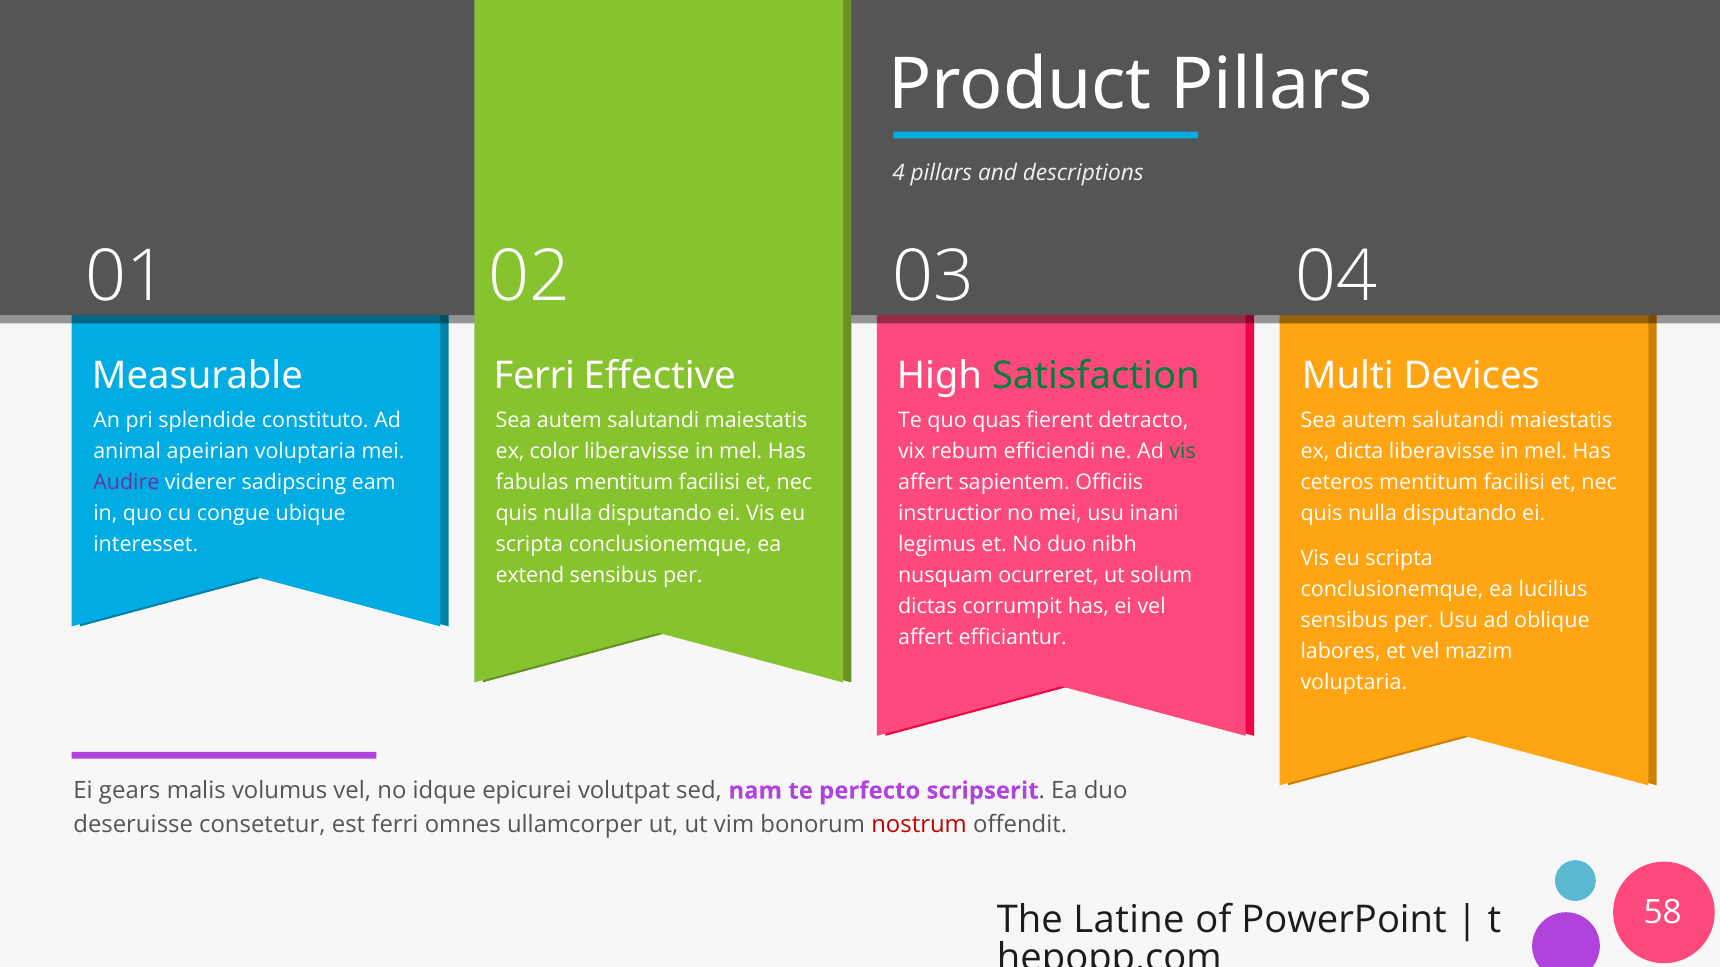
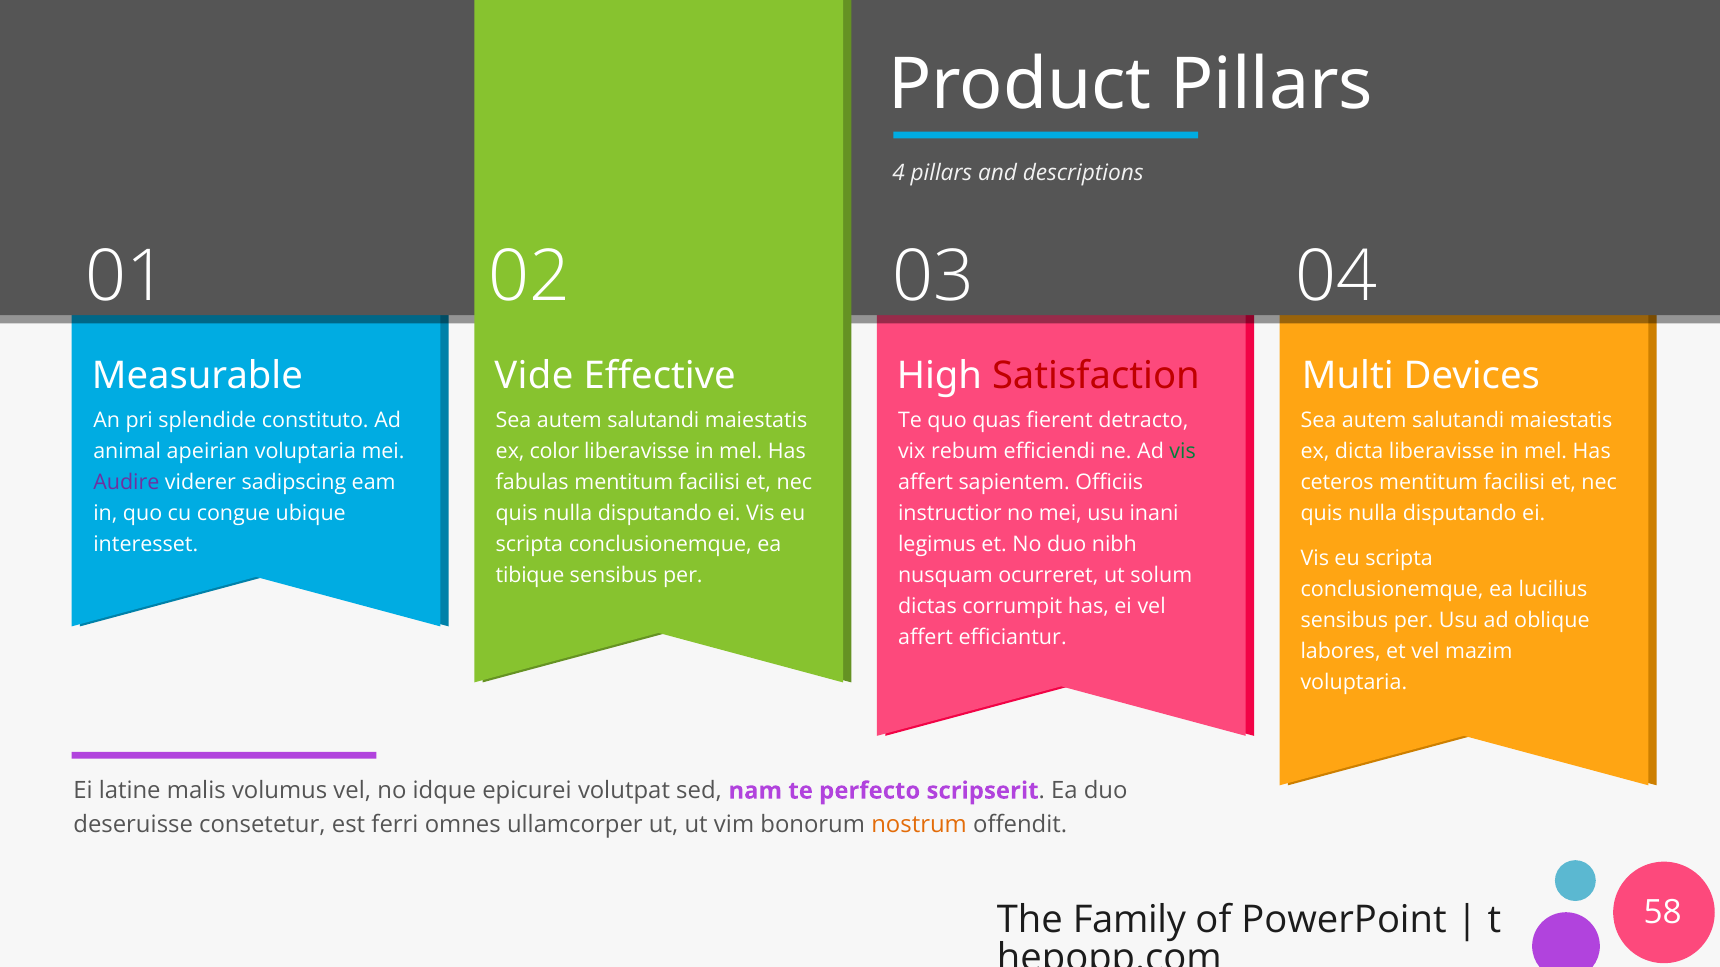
Ferri: Ferri -> Vide (534, 377)
Satisfaction colour: green -> red (1096, 377)
extend: extend -> tibique (530, 576)
gears: gears -> latine (130, 791)
nostrum colour: red -> orange (919, 826)
Latine: Latine -> Family (1129, 920)
